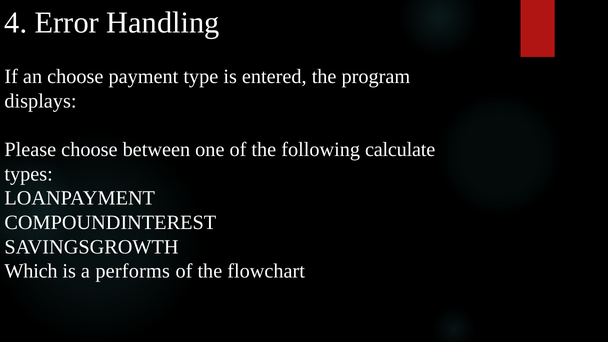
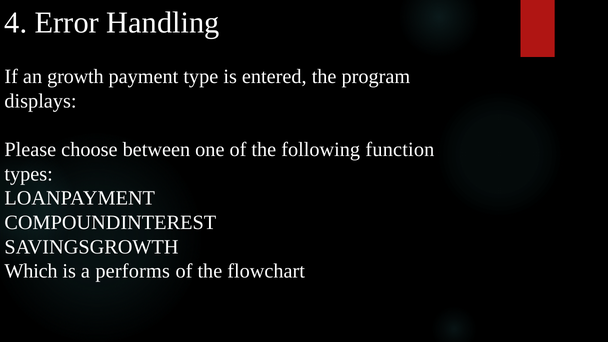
an choose: choose -> growth (75, 77)
calculate: calculate -> function (400, 150)
